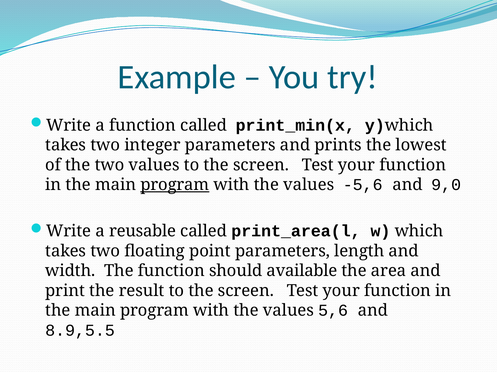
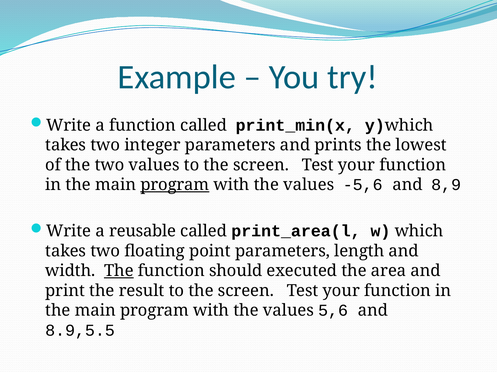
9,0: 9,0 -> 8,9 (446, 185)
The underline: none -> present (119, 271)
available: available -> executed (302, 271)
